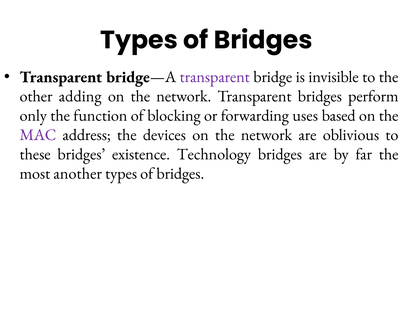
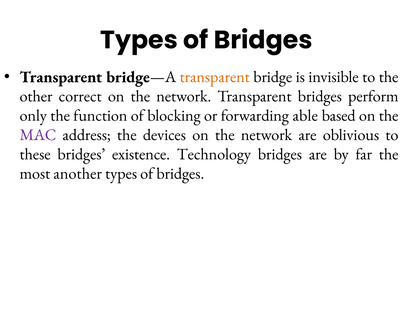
transparent colour: purple -> orange (215, 77)
adding: adding -> correct (80, 96)
uses: uses -> able (305, 115)
